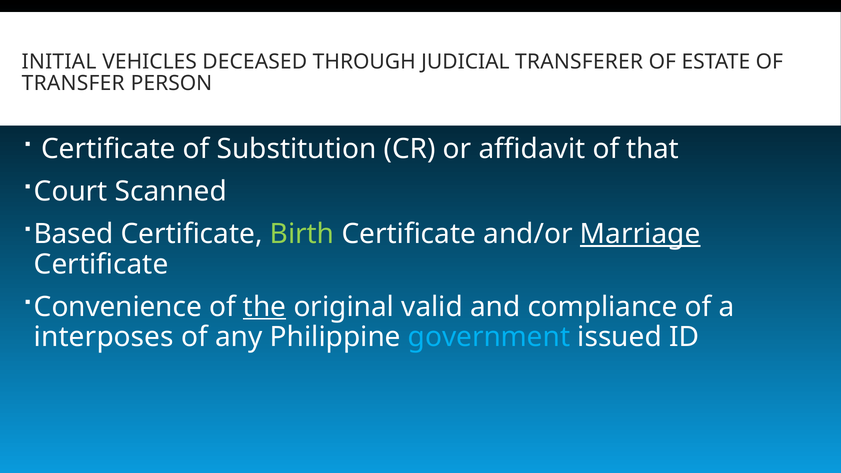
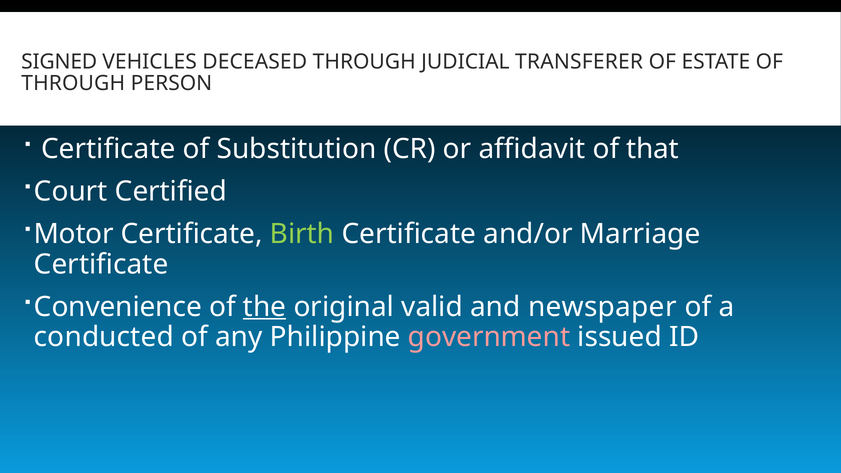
INITIAL: INITIAL -> SIGNED (59, 62)
TRANSFER: TRANSFER -> THROUGH (73, 83)
Scanned: Scanned -> Certified (171, 191)
Based: Based -> Motor (74, 234)
Marriage underline: present -> none (640, 234)
compliance: compliance -> newspaper (602, 307)
interposes: interposes -> conducted (104, 337)
government colour: light blue -> pink (489, 337)
